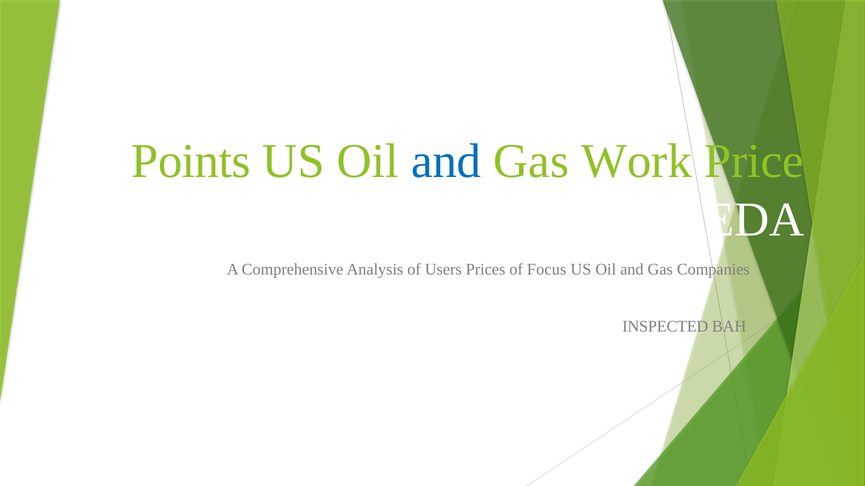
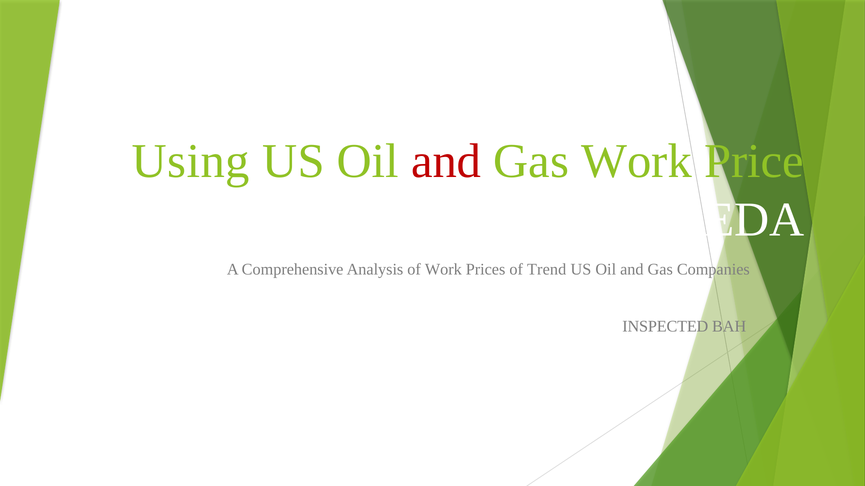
Points: Points -> Using (191, 162)
and colour: blue -> red (446, 162)
of Users: Users -> Work (443, 270)
Focus: Focus -> Trend (547, 270)
